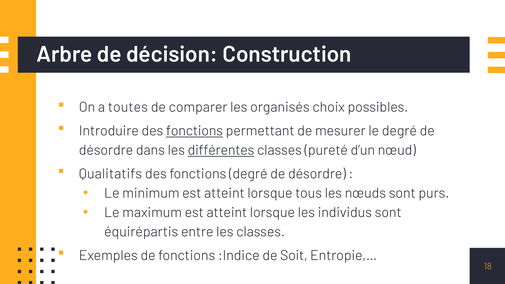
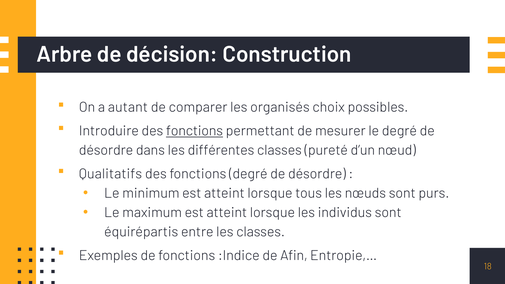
toutes: toutes -> autant (128, 107)
différentes underline: present -> none (221, 150)
Soit: Soit -> Afin (294, 256)
